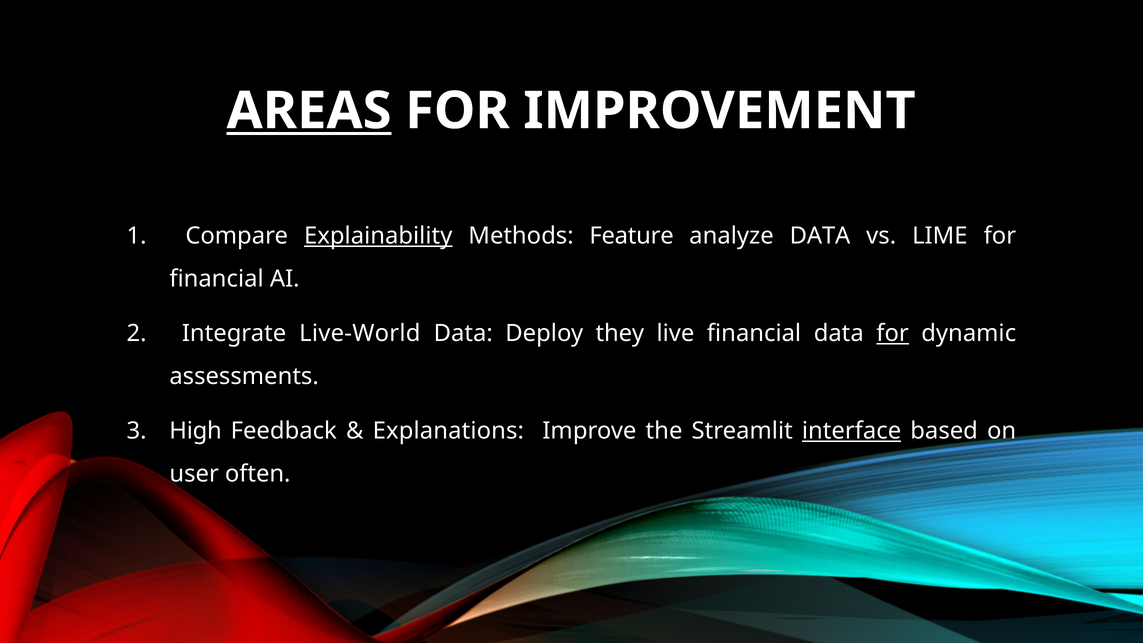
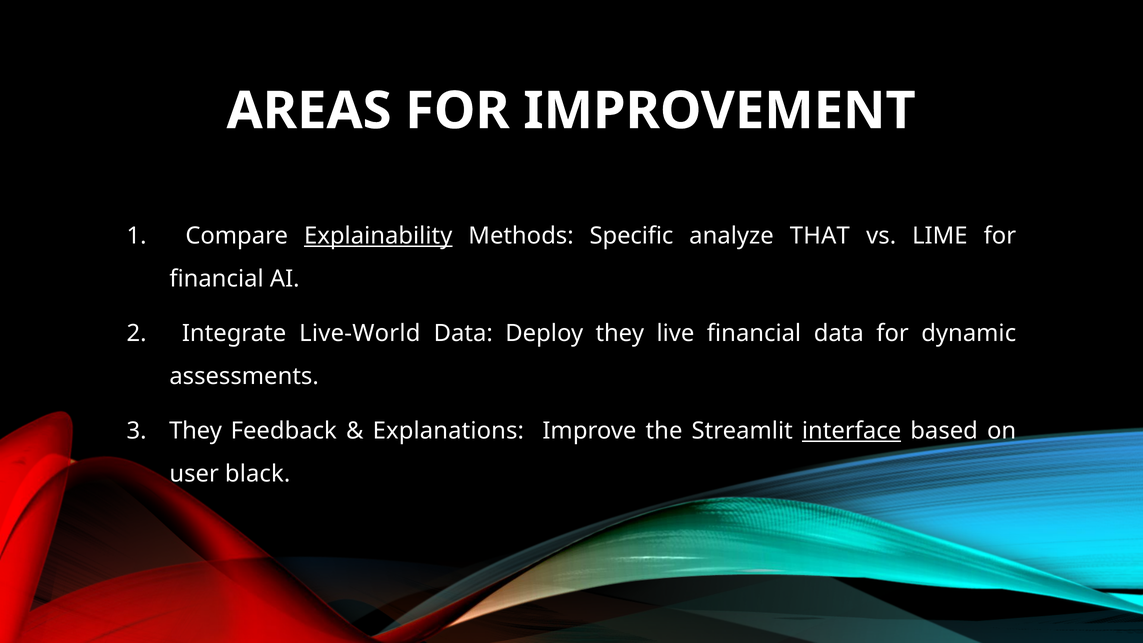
AREAS underline: present -> none (309, 111)
Feature: Feature -> Specific (632, 236)
analyze DATA: DATA -> THAT (820, 236)
for underline: present -> none (893, 333)
High: High -> They (196, 431)
often: often -> black (258, 474)
